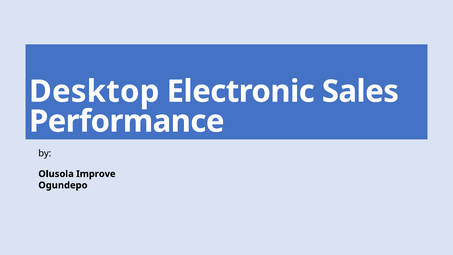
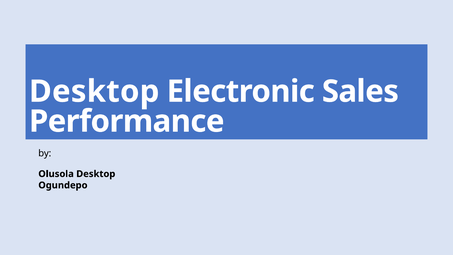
Olusola Improve: Improve -> Desktop (96, 174)
